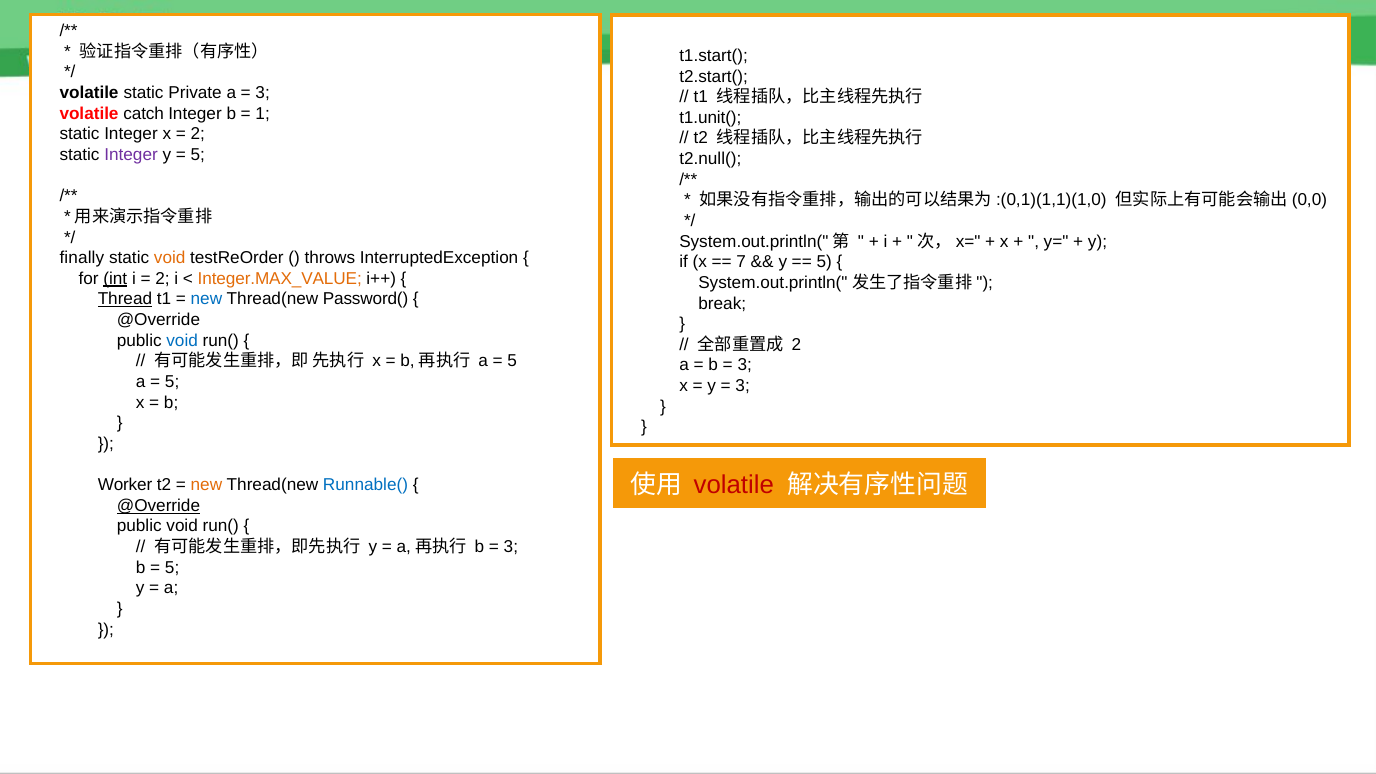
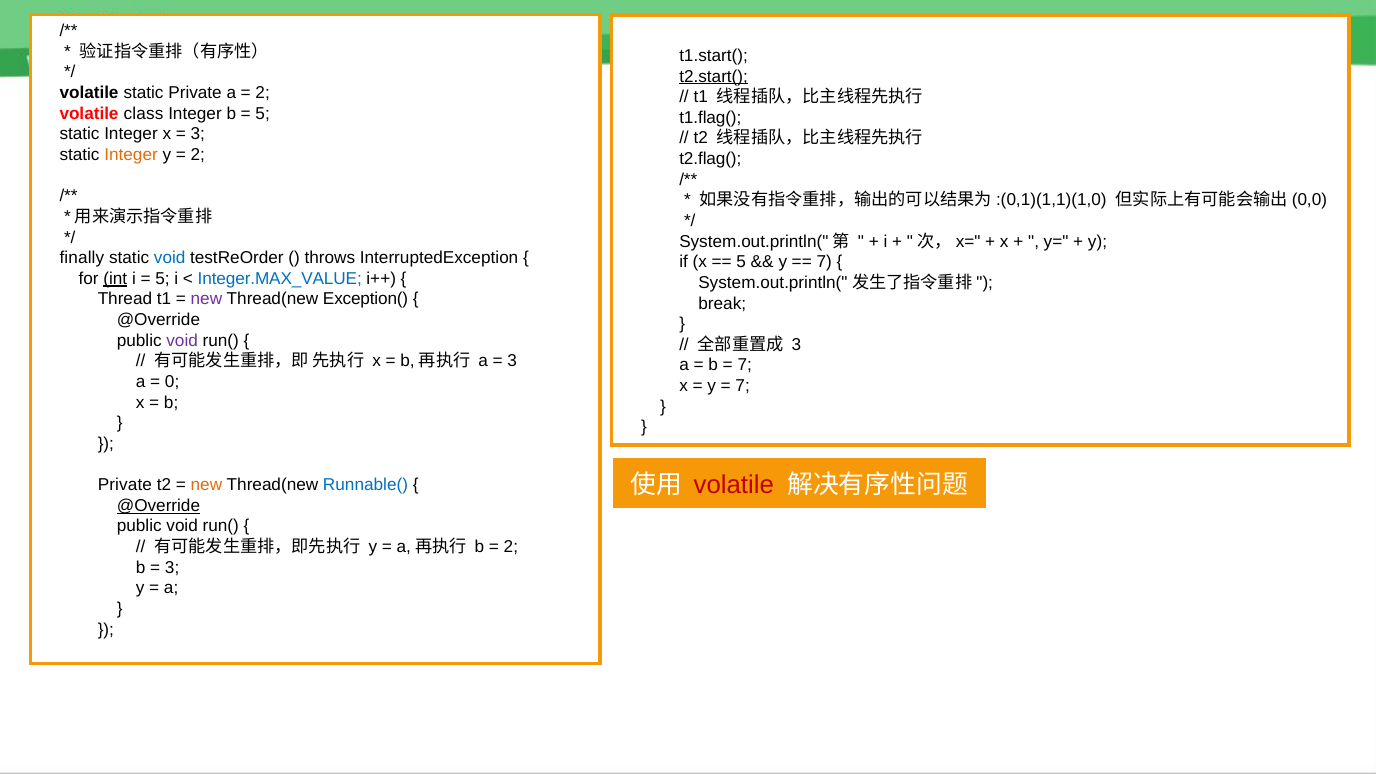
t2.start( underline: none -> present (714, 76)
3: 3 -> 2 (263, 93)
catch: catch -> class (143, 113)
1: 1 -> 5 (263, 113)
t1.unit(: t1.unit( -> t1.flag( (710, 118)
2: 2 -> 3 (198, 134)
Integer colour: purple -> orange (131, 155)
5: 5 -> 2 (198, 155)
t2.null(: t2.null( -> t2.flag( (710, 159)
void colour: orange -> blue (170, 258)
7: 7 -> 5 (741, 262)
5: 5 -> 7 (824, 262)
2: 2 -> 5 (162, 279)
Integer.MAX_VALUE colour: orange -> blue (280, 279)
Thread underline: present -> none (125, 299)
new colour: blue -> purple (206, 299)
Password(: Password( -> Exception( (366, 299)
void colour: blue -> purple (182, 341)
2: 2 -> 3 (796, 345)
5: 5 -> 3 (512, 361)
3: 3 -> 7 (745, 365)
5: 5 -> 0 (172, 382)
3: 3 -> 7 (743, 386)
Worker: Worker -> Private (125, 485)
3: 3 -> 2 (511, 547)
5: 5 -> 3 (172, 568)
